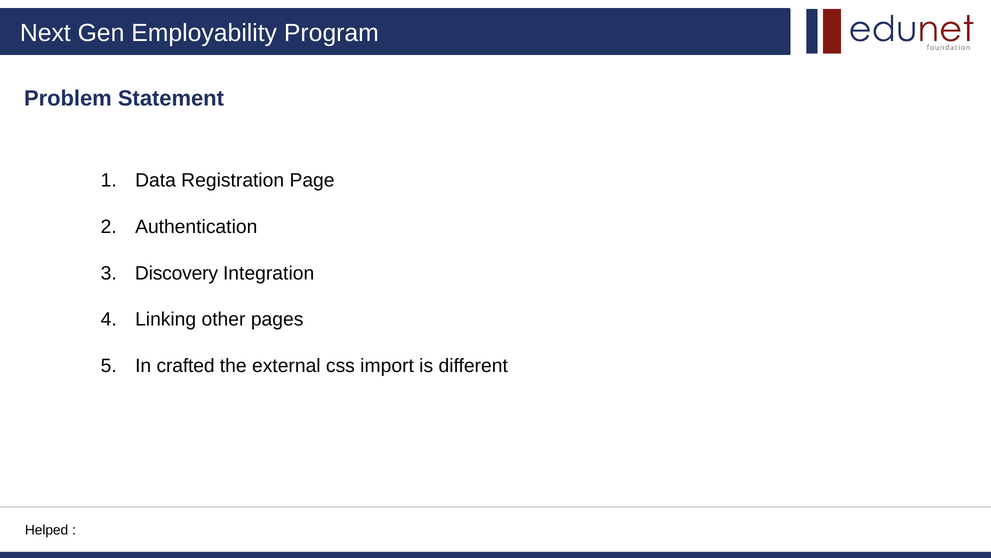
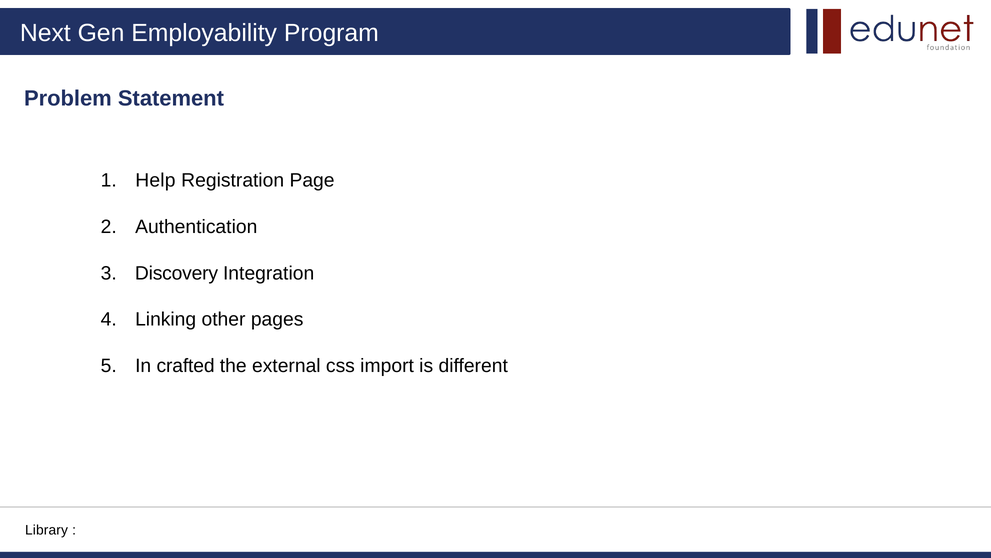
Data: Data -> Help (155, 180)
Helped: Helped -> Library (46, 530)
